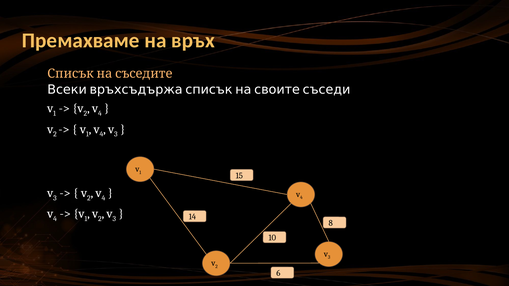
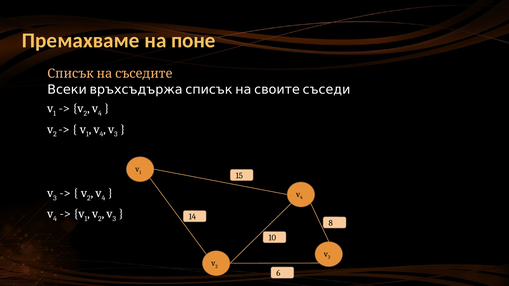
връх: връх -> поне (193, 41)
